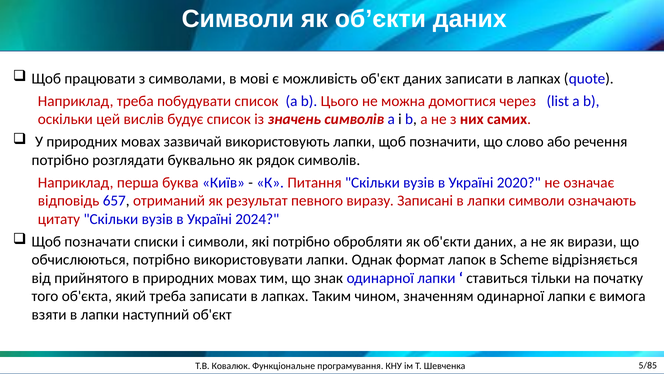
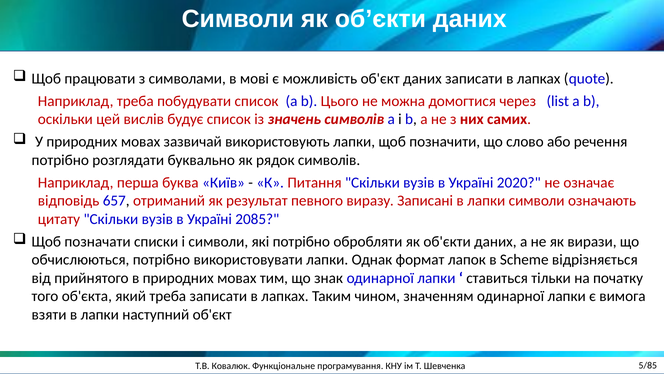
2024: 2024 -> 2085 (257, 219)
